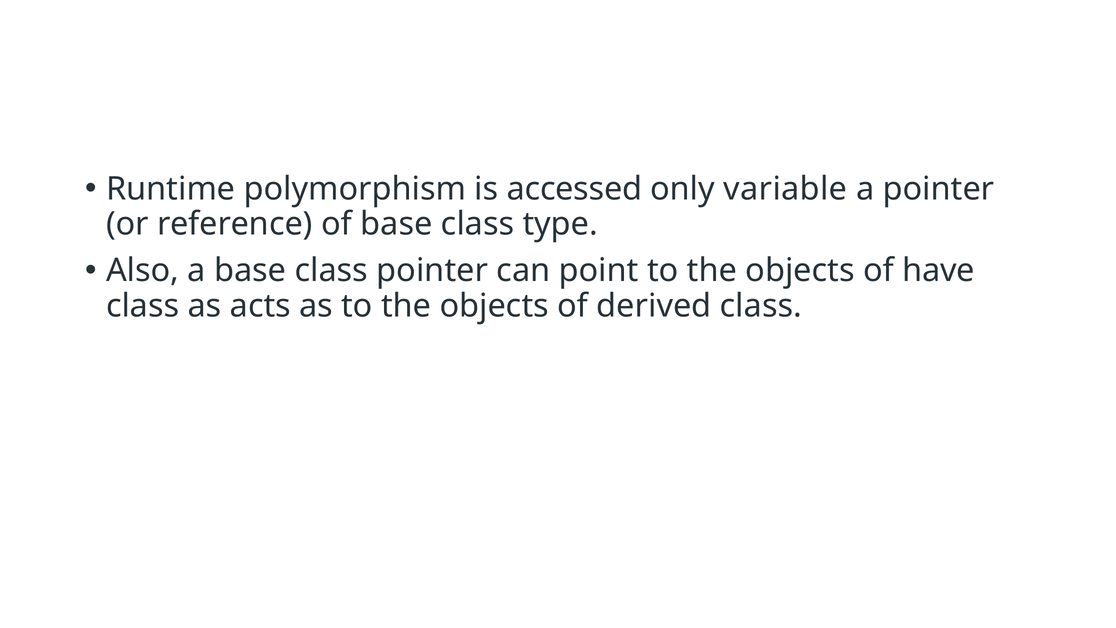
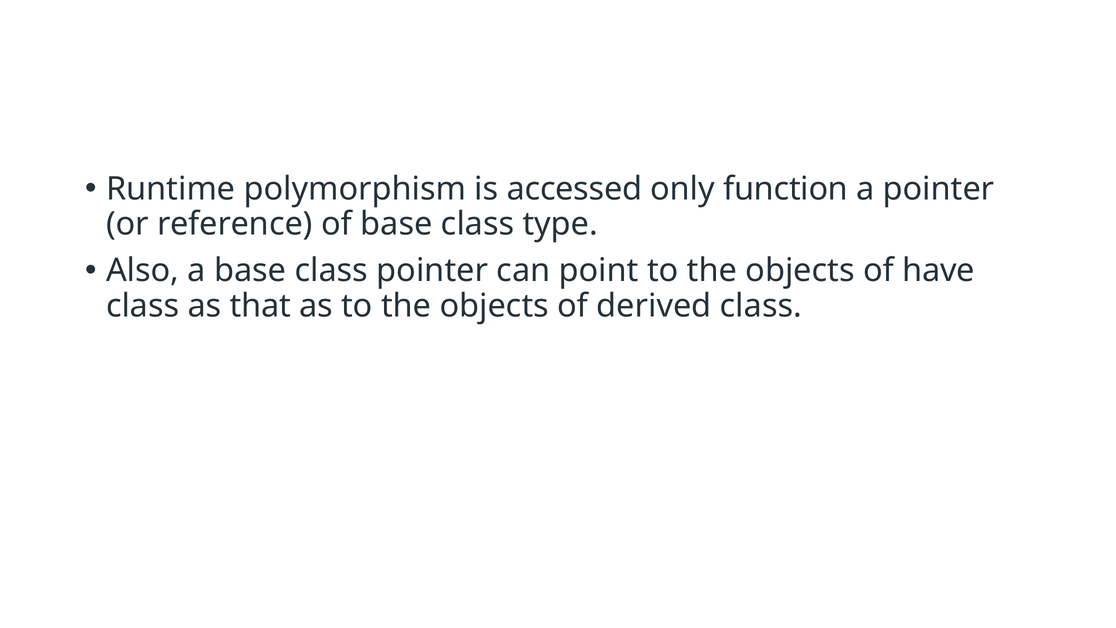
variable: variable -> function (786, 189)
acts: acts -> that (260, 306)
